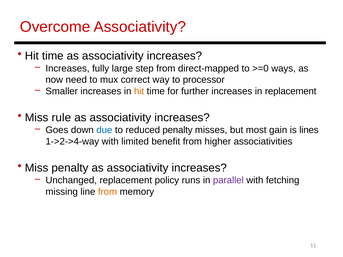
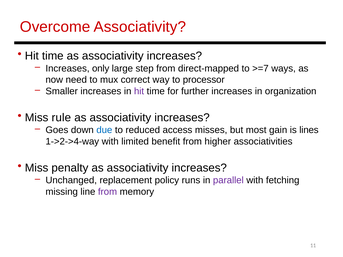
fully: fully -> only (101, 68)
>=0: >=0 -> >=7 (260, 68)
hit colour: orange -> purple (139, 91)
in replacement: replacement -> organization (291, 91)
reduced penalty: penalty -> access (177, 130)
from colour: orange -> purple (107, 192)
